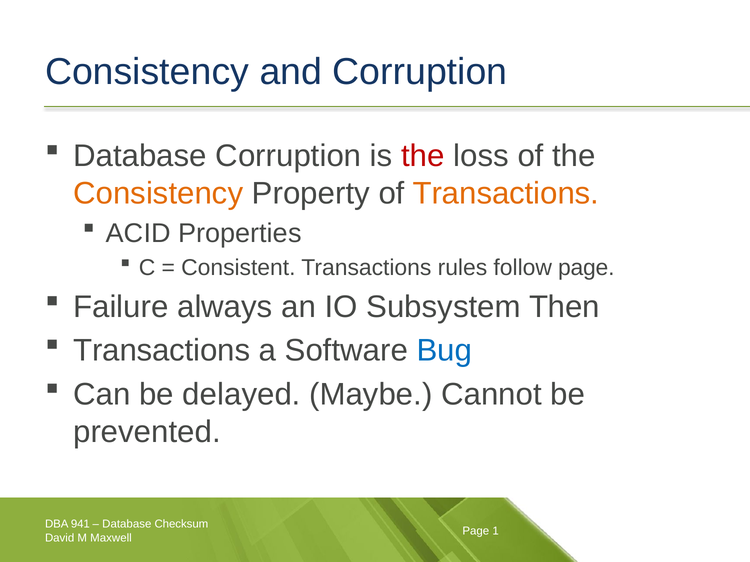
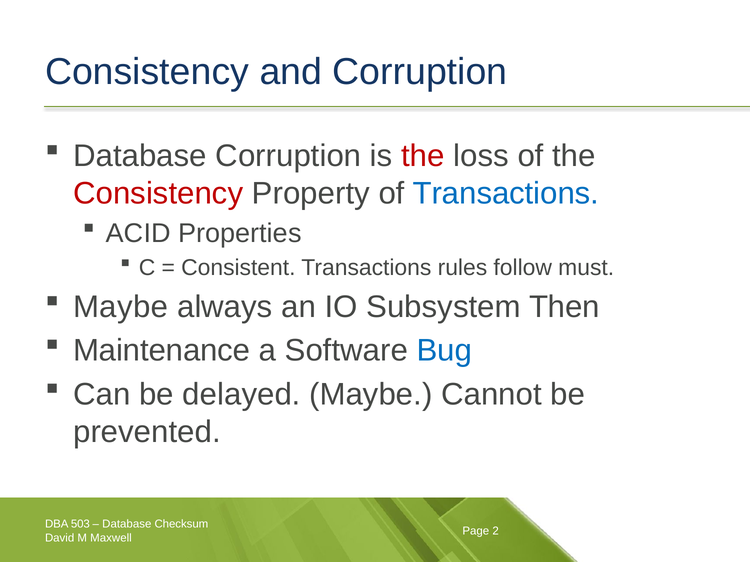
Consistency colour: orange -> red (158, 193)
Transactions colour: orange -> blue (506, 193)
follow page: page -> must (586, 268)
Failure: Failure -> Maybe (121, 307)
Transactions: Transactions -> Maintenance (162, 351)
941: 941 -> 503 (80, 525)
1: 1 -> 2 (496, 531)
